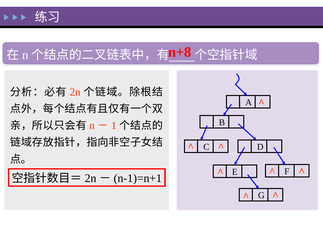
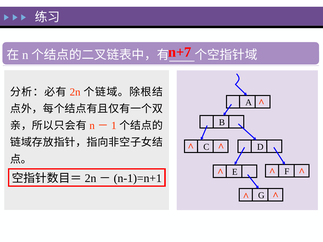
n+8: n+8 -> n+7 (180, 52)
